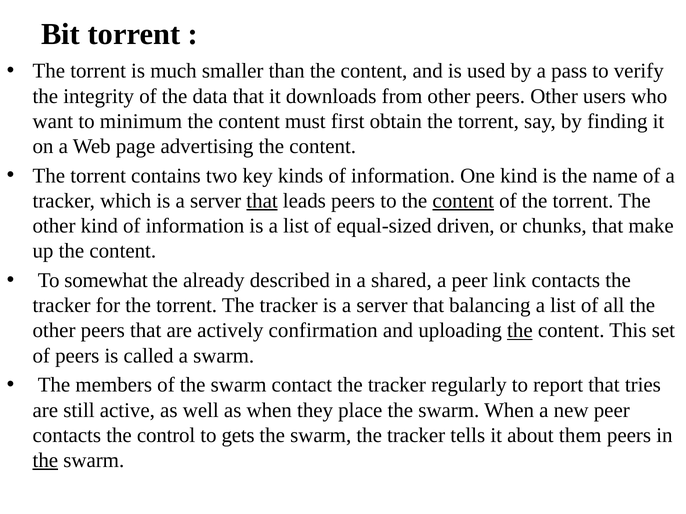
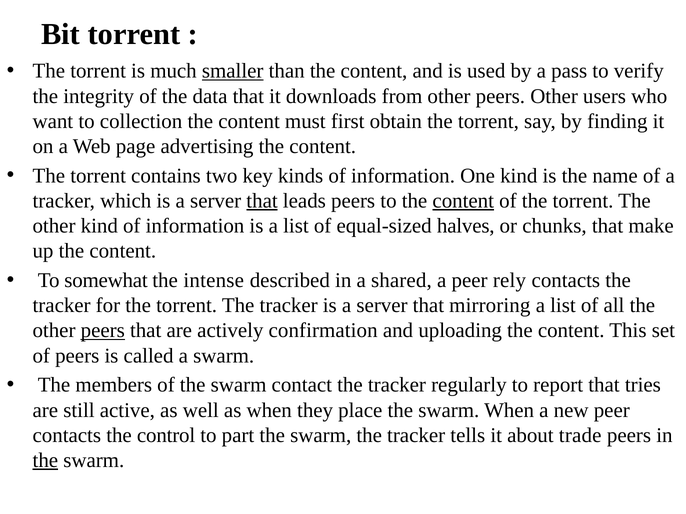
smaller underline: none -> present (233, 71)
minimum: minimum -> collection (141, 121)
driven: driven -> halves (466, 226)
already: already -> intense (214, 281)
link: link -> rely (510, 281)
balancing: balancing -> mirroring (490, 306)
peers underline: none -> present (103, 331)
the underline: present -> none (520, 331)
gets: gets -> part (238, 436)
them: them -> trade (580, 436)
